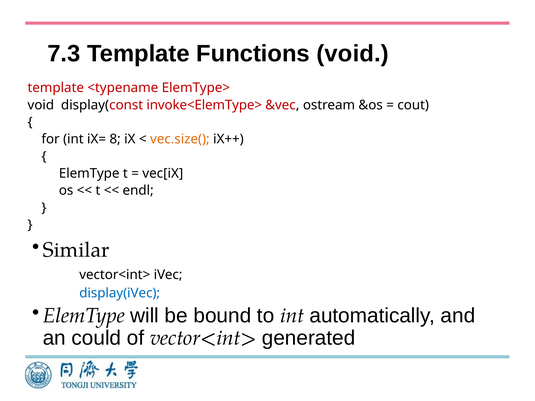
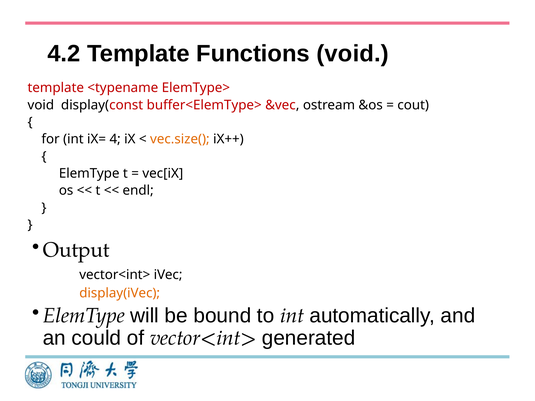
7.3: 7.3 -> 4.2 (64, 54)
invoke<ElemType>: invoke<ElemType> -> buffer<ElemType> (204, 105)
8: 8 -> 4 (115, 139)
Similar: Similar -> Output (76, 250)
display(iVec colour: blue -> orange (120, 293)
